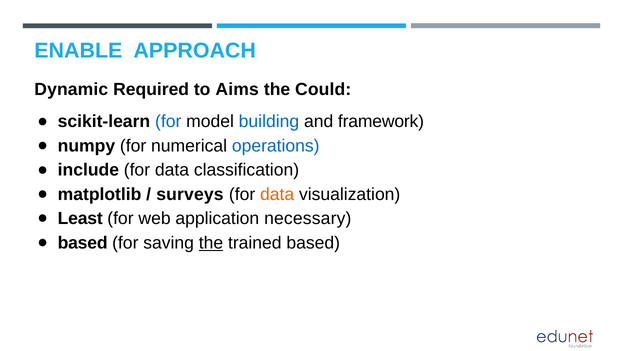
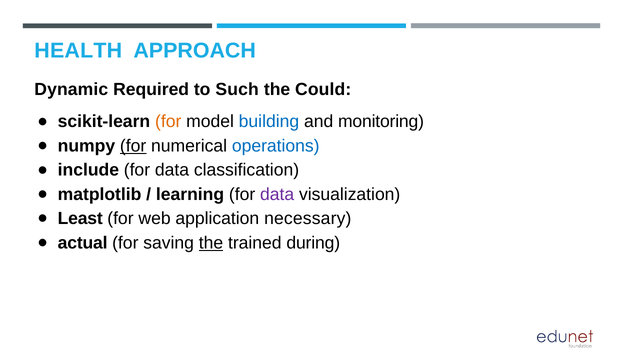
ENABLE: ENABLE -> HEALTH (78, 51)
Aims: Aims -> Such (237, 90)
for colour: blue -> orange (168, 121)
framework: framework -> monitoring (381, 121)
for underline: none -> present (133, 146)
surveys: surveys -> learning (190, 194)
data colour: orange -> purple (277, 194)
based: based -> actual (83, 242)
trained based: based -> during (313, 242)
